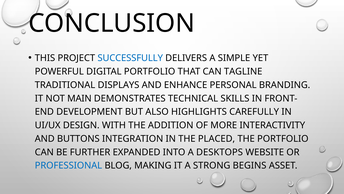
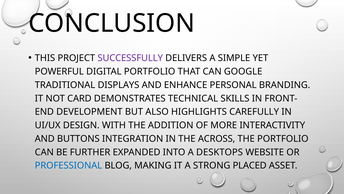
SUCCESSFULLY colour: blue -> purple (130, 58)
TAGLINE: TAGLINE -> GOOGLE (243, 71)
MAIN: MAIN -> CARD (79, 98)
PLACED: PLACED -> ACROSS (217, 138)
BEGINS: BEGINS -> PLACED (250, 165)
